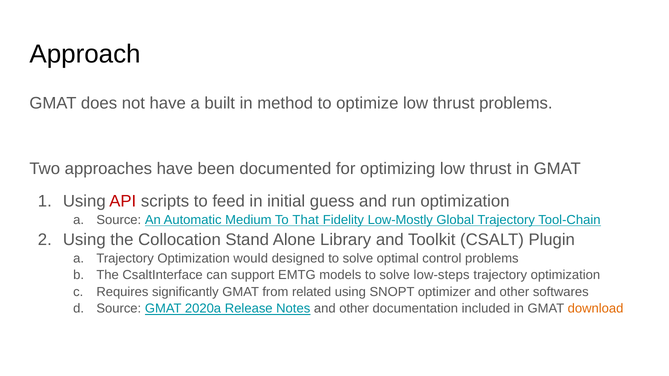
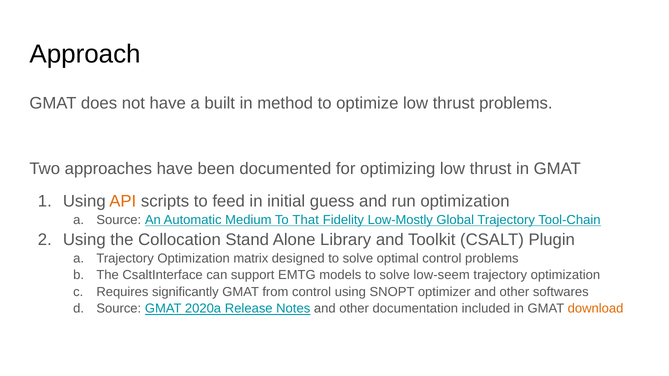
API colour: red -> orange (123, 201)
would: would -> matrix (251, 259)
low-steps: low-steps -> low-seem (442, 275)
from related: related -> control (312, 292)
